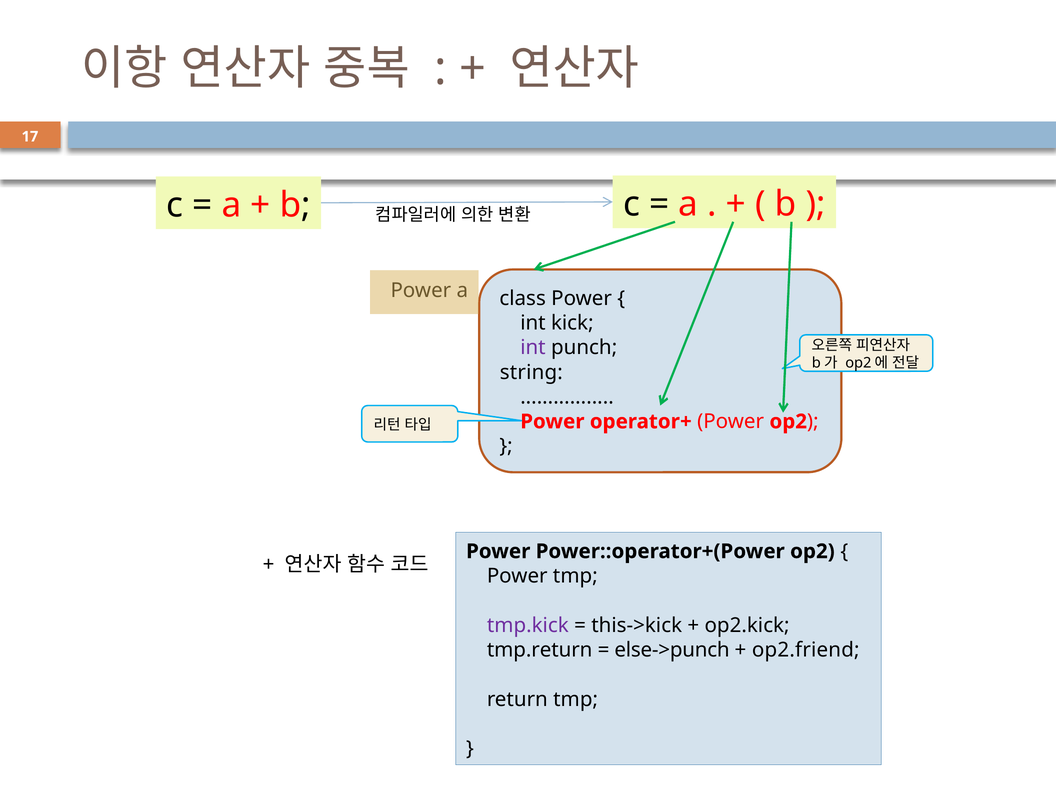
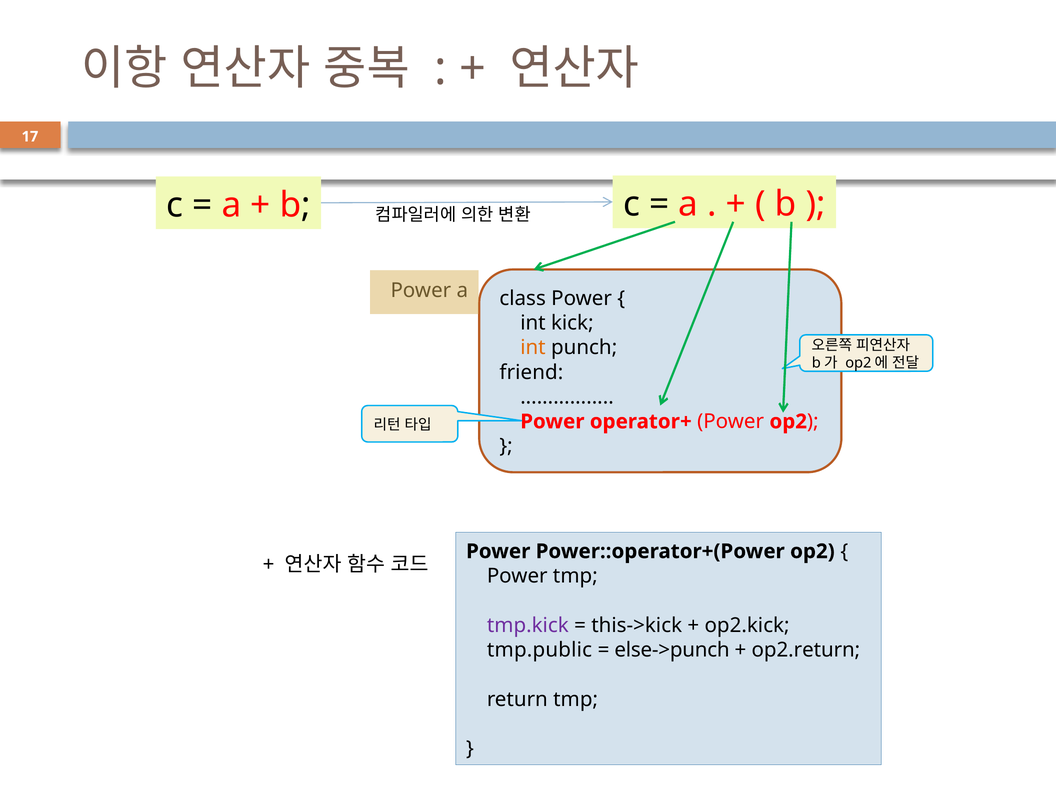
int colour: purple -> orange (533, 348)
string: string -> friend (531, 372)
tmp.return: tmp.return -> tmp.public (539, 650)
op2.friend: op2.friend -> op2.return (806, 650)
